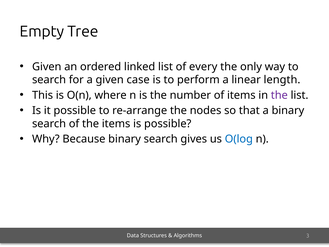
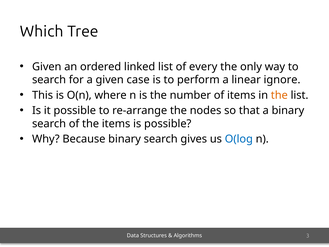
Empty: Empty -> Which (42, 32)
length: length -> ignore (282, 80)
the colour: purple -> orange (279, 95)
